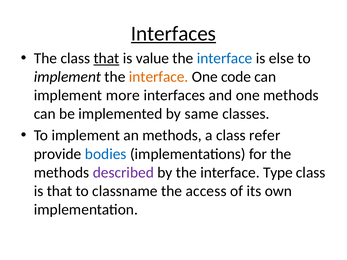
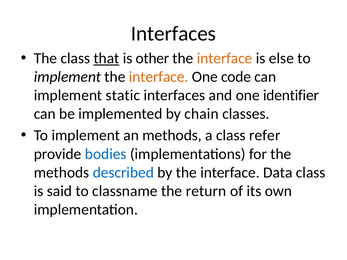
Interfaces underline: present -> none (173, 34)
value: value -> other (152, 58)
interface colour: blue -> orange (225, 58)
more: more -> static (123, 95)
one methods: methods -> identifier (291, 95)
same: same -> chain (202, 114)
described colour: purple -> blue (123, 173)
Type: Type -> Data (278, 173)
is that: that -> said (59, 191)
access: access -> return (206, 191)
